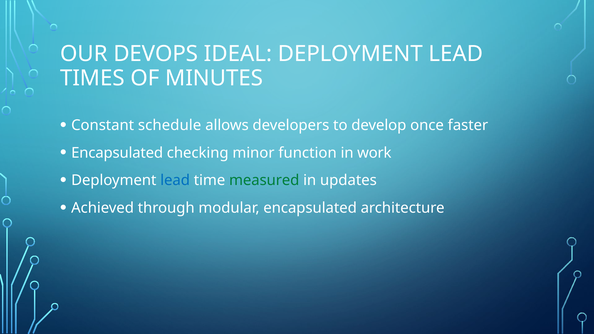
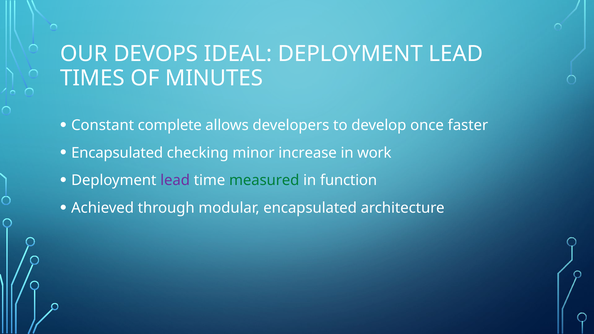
schedule: schedule -> complete (170, 125)
function: function -> increase (308, 153)
lead colour: blue -> purple (175, 180)
updates: updates -> function (349, 180)
